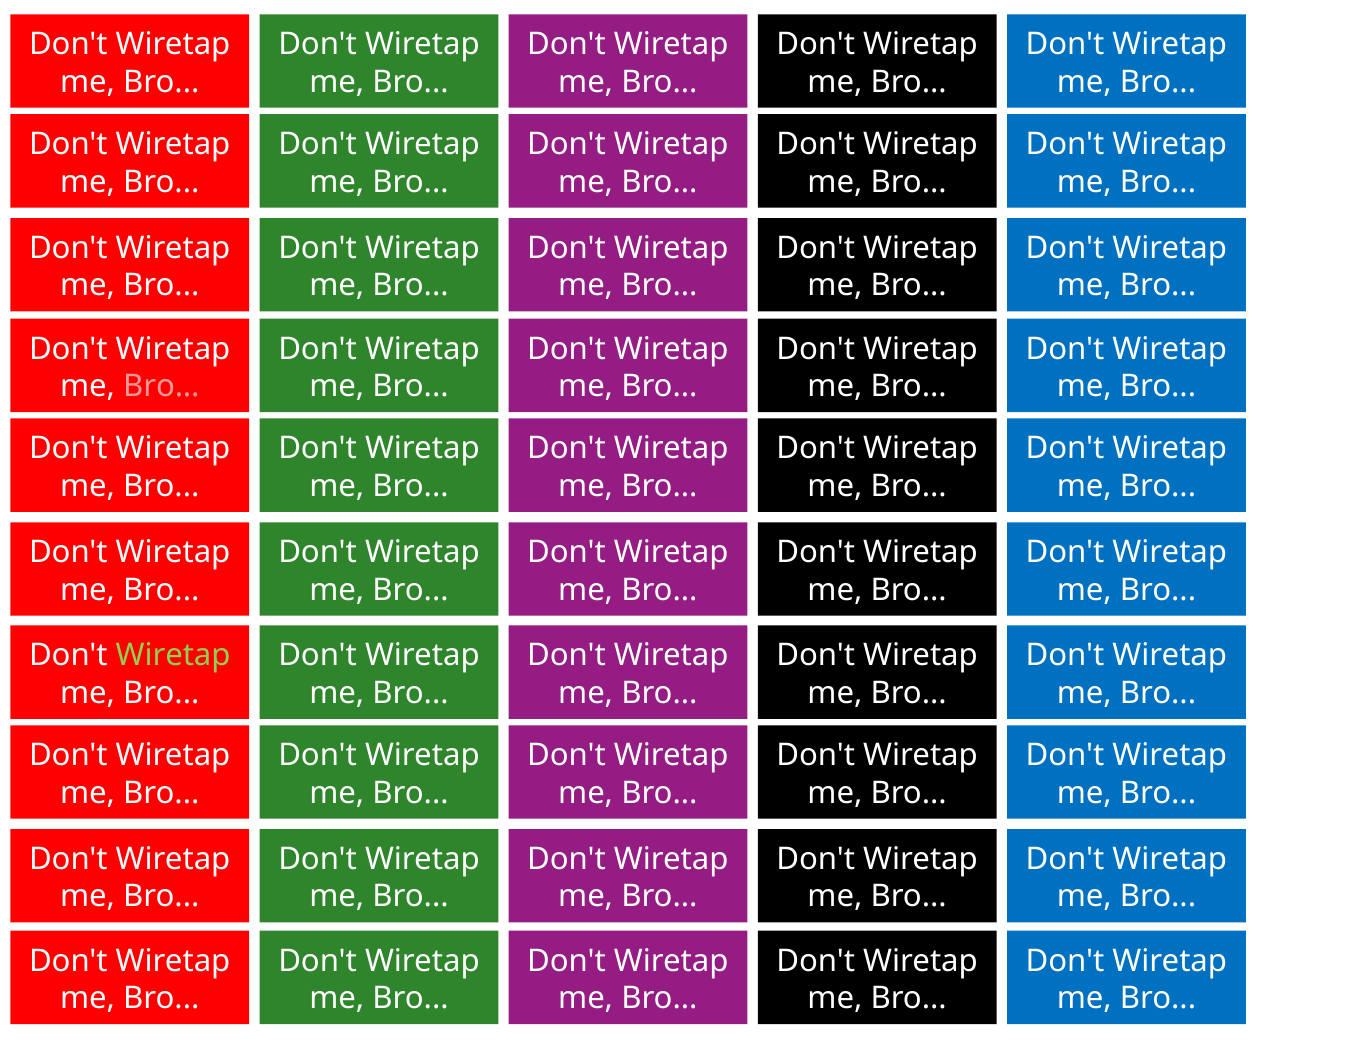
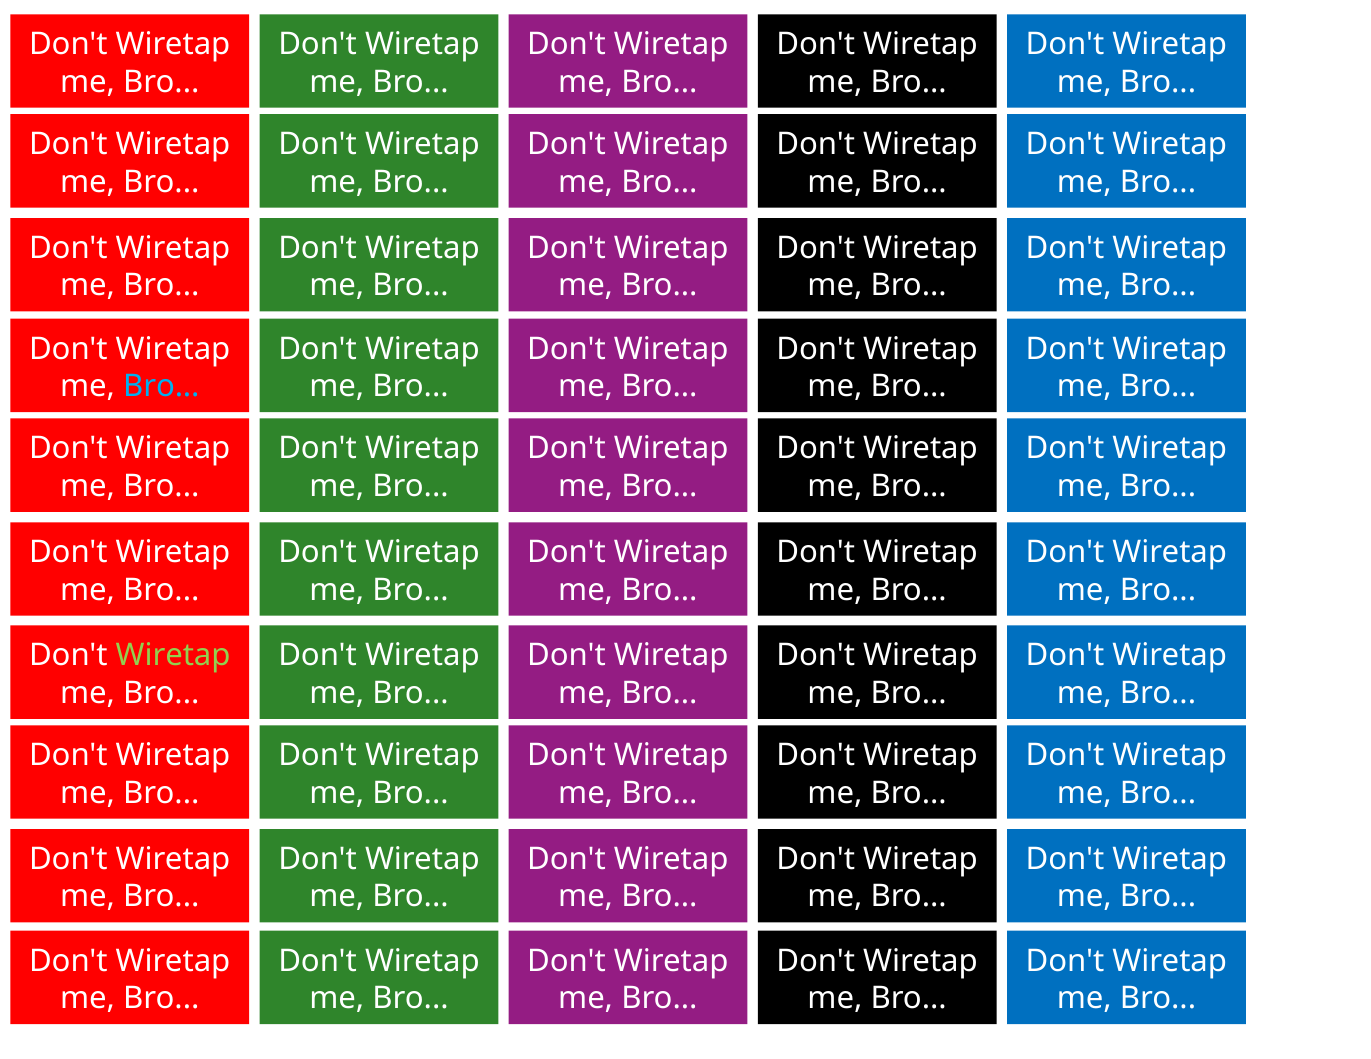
Bro colour: pink -> light blue (161, 386)
